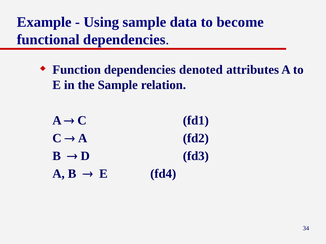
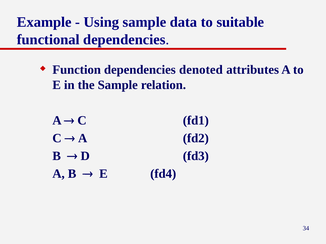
become: become -> suitable (240, 22)
